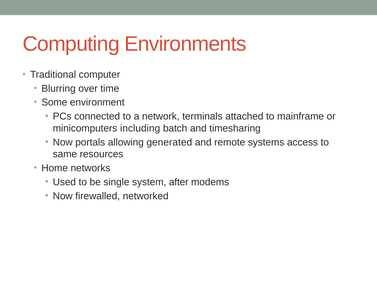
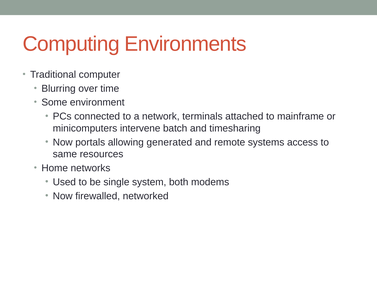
including: including -> intervene (140, 128)
after: after -> both (179, 182)
